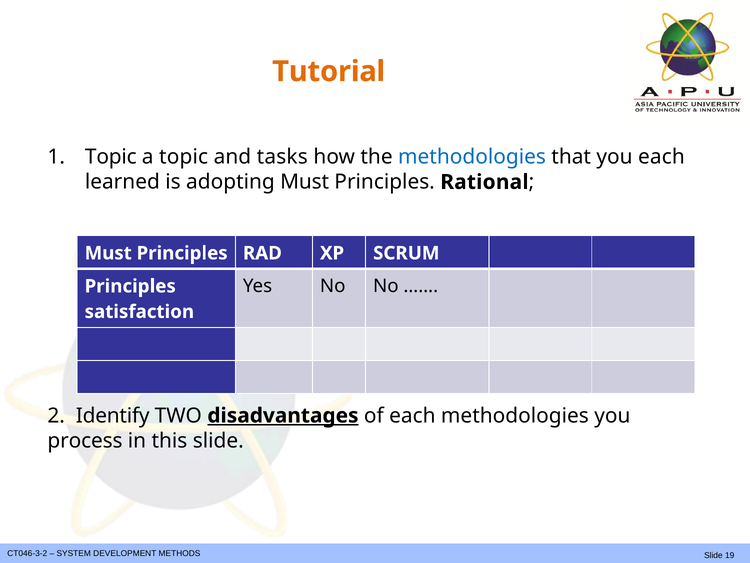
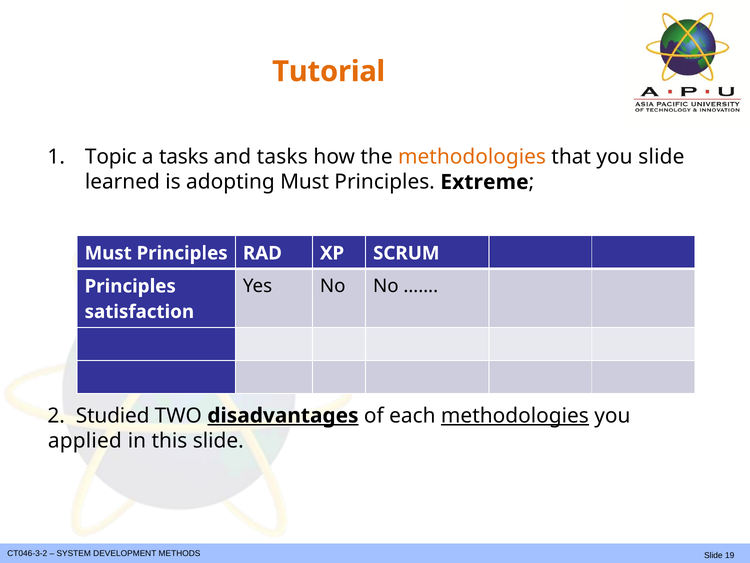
a topic: topic -> tasks (184, 157)
methodologies colour: blue -> orange (472, 157)
you each: each -> slide (661, 157)
Rational: Rational -> Extreme (484, 182)
Identify: Identify -> Studied (113, 415)
methodologies underline: none -> present (515, 415)
process: process -> applied (85, 440)
